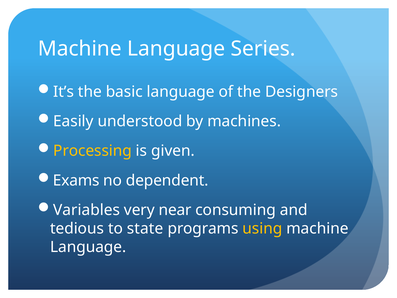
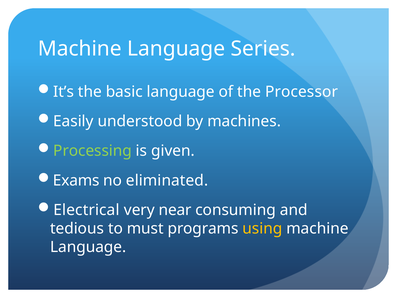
Designers: Designers -> Processor (301, 92)
Processing colour: yellow -> light green (93, 151)
dependent: dependent -> eliminated (167, 180)
Variables: Variables -> Electrical (87, 210)
state: state -> must (145, 228)
